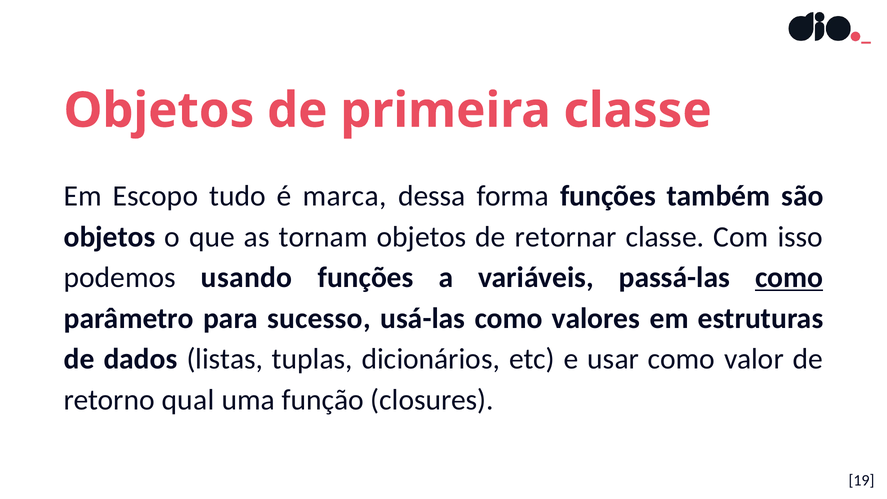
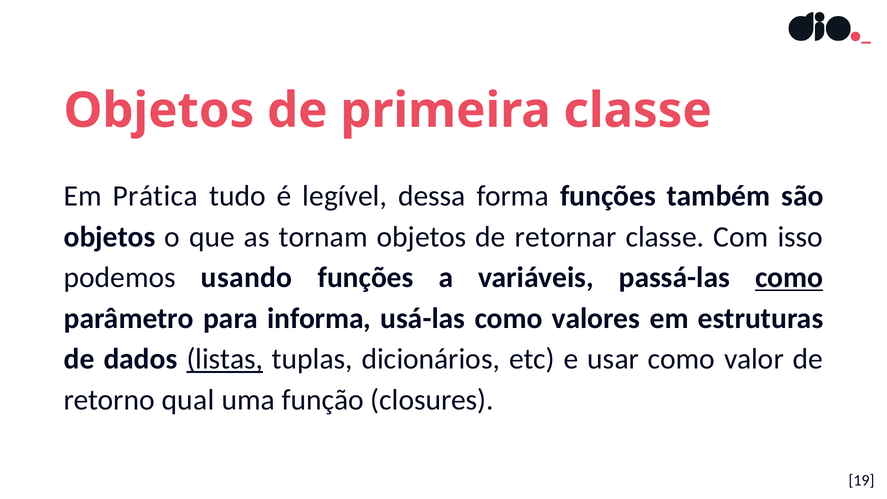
Escopo: Escopo -> Prática (155, 196)
marca: marca -> legível (345, 196)
sucesso: sucesso -> informa (319, 318)
listas underline: none -> present (225, 359)
